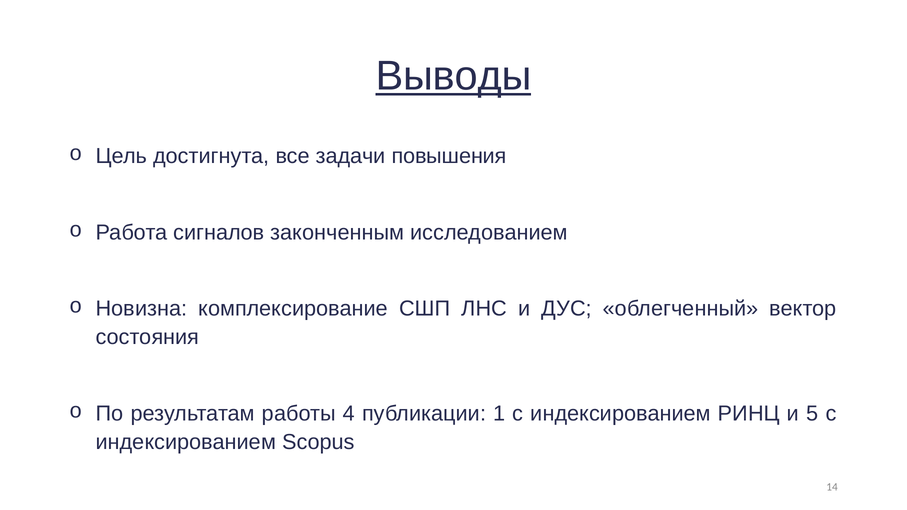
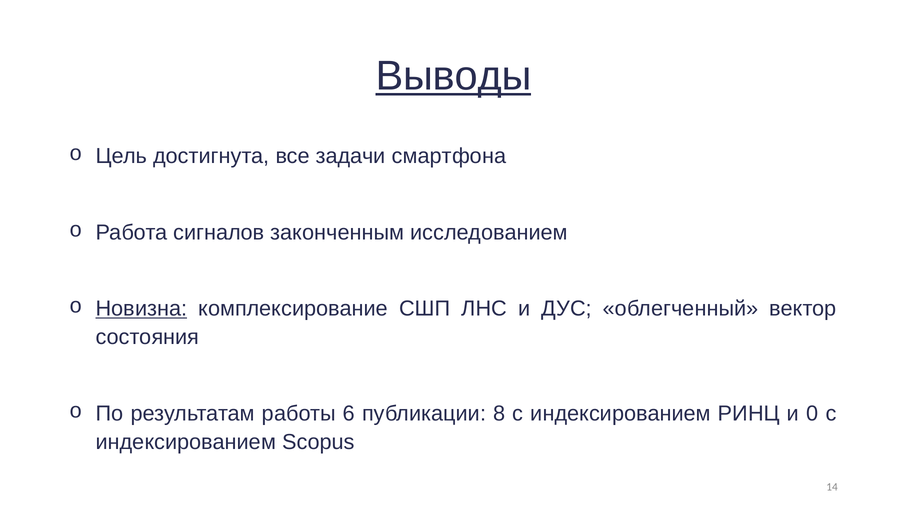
повышения: повышения -> смартфона (449, 156)
Новизна underline: none -> present (141, 309)
4: 4 -> 6 (349, 414)
1: 1 -> 8 (499, 414)
5: 5 -> 0 (812, 414)
